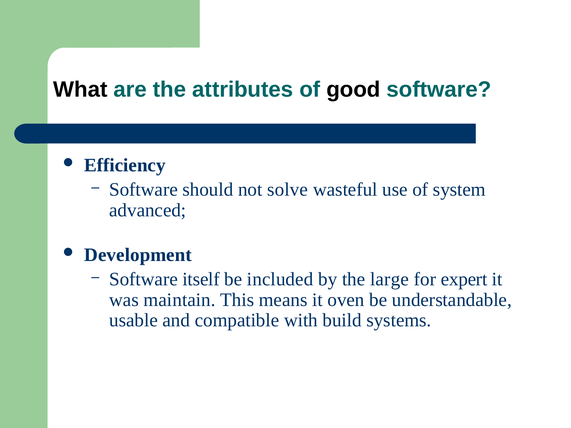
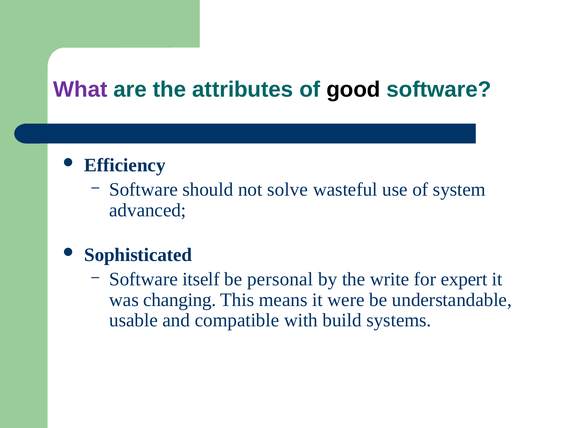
What colour: black -> purple (80, 90)
Development: Development -> Sophisticated (138, 255)
included: included -> personal (280, 279)
large: large -> write (390, 279)
maintain: maintain -> changing (180, 300)
oven: oven -> were (346, 300)
